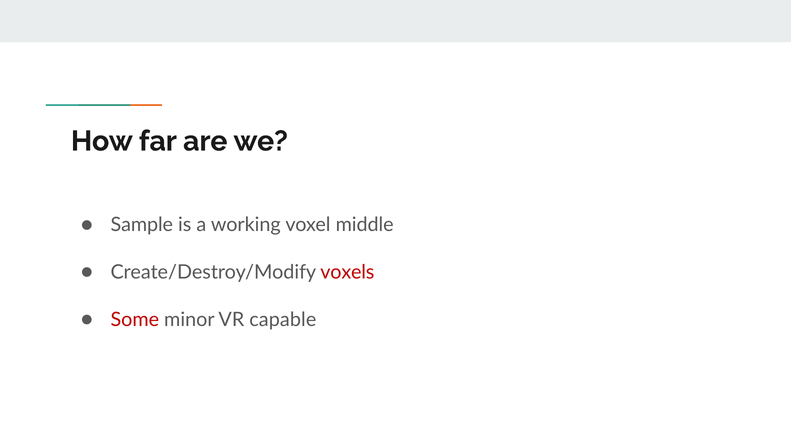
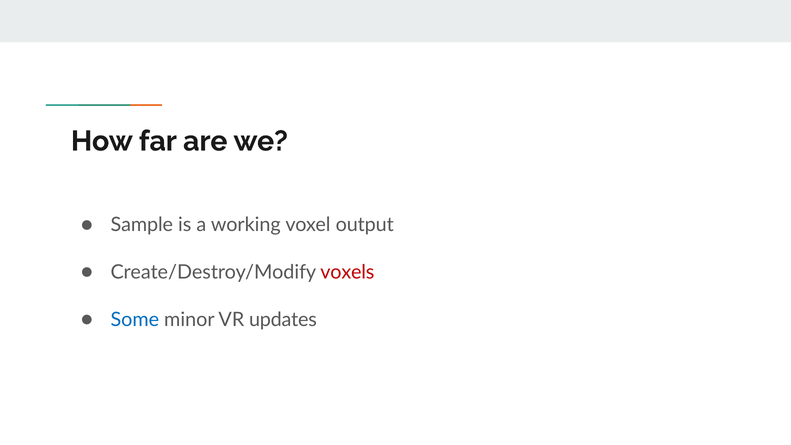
middle: middle -> output (365, 225)
Some colour: red -> blue (135, 320)
capable: capable -> updates (283, 320)
